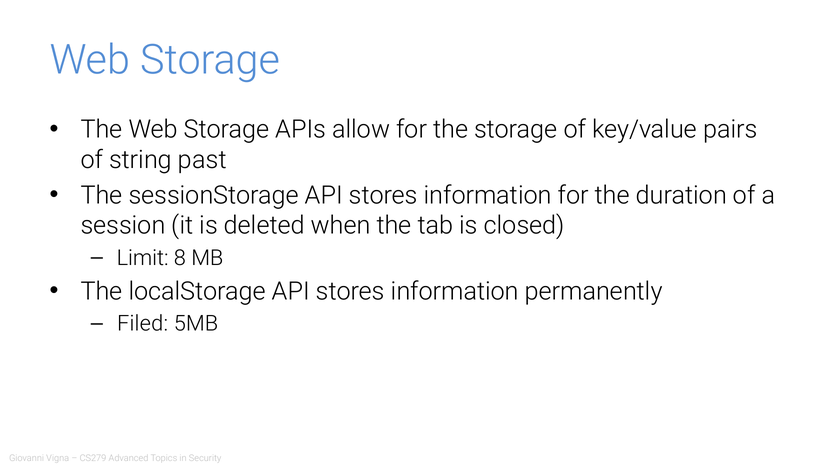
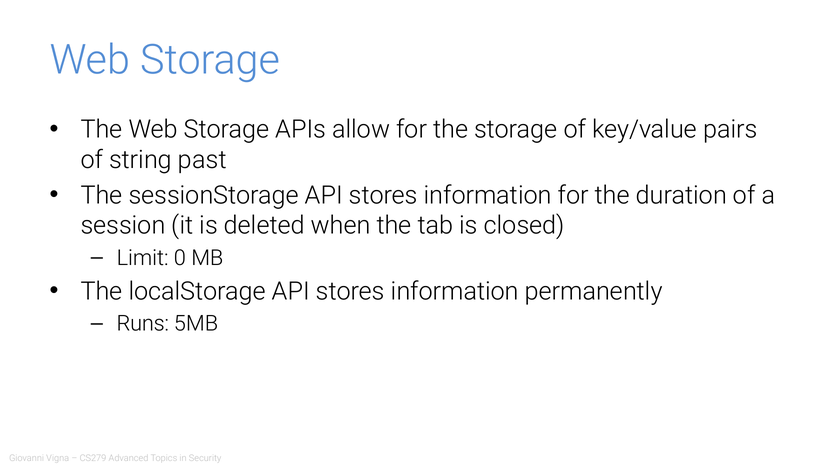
8: 8 -> 0 (180, 258)
Filed: Filed -> Runs (143, 323)
